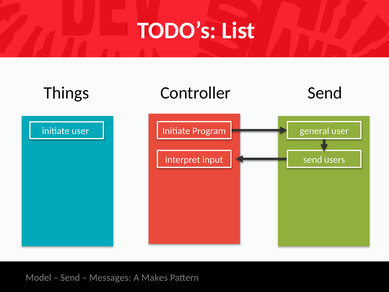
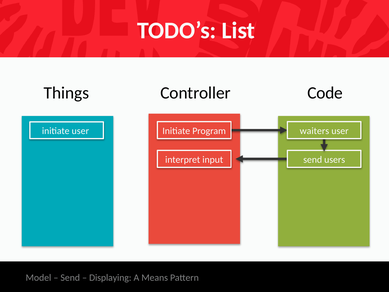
Controller Send: Send -> Code (325, 93)
general: general -> waiters (314, 131)
Messages: Messages -> Displaying (110, 278)
Makes: Makes -> Means (155, 278)
